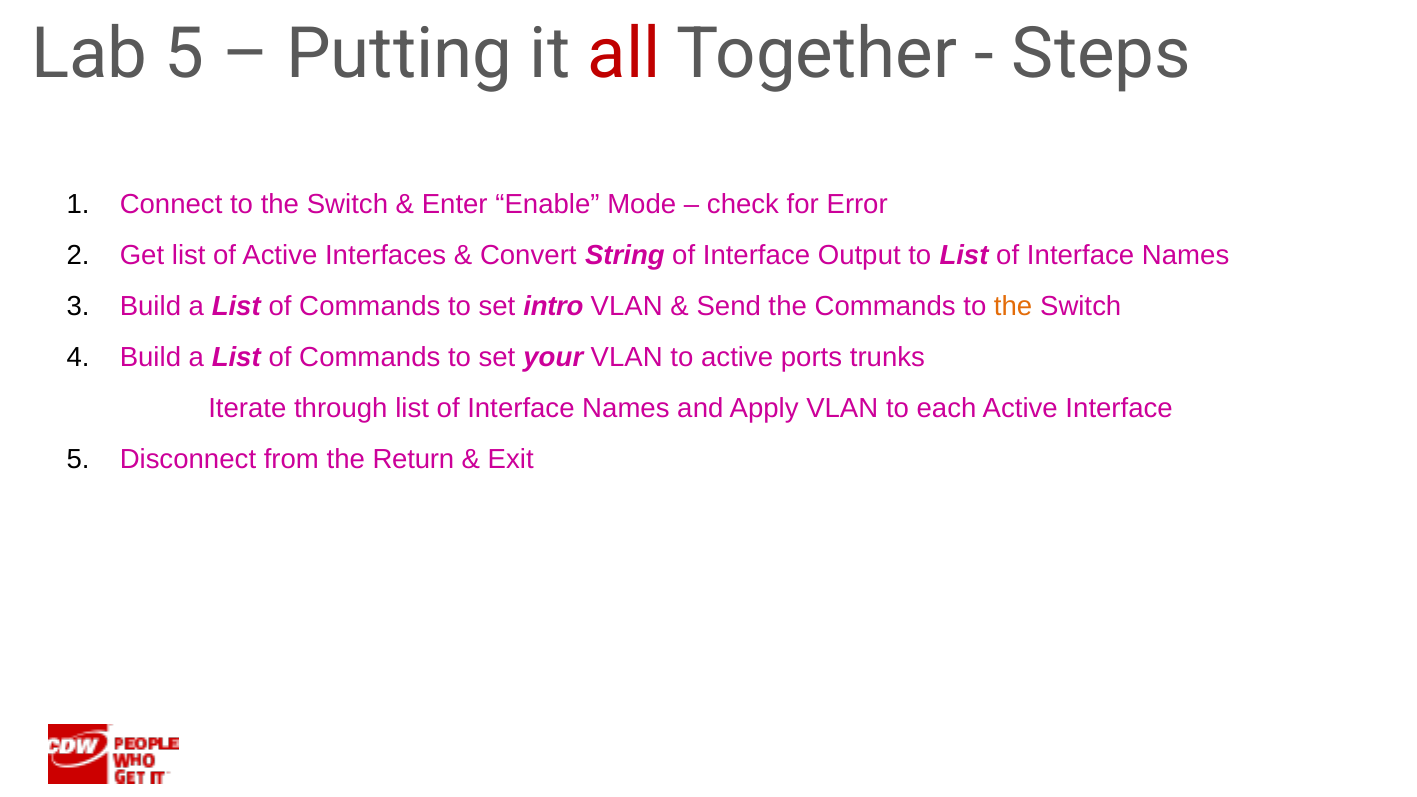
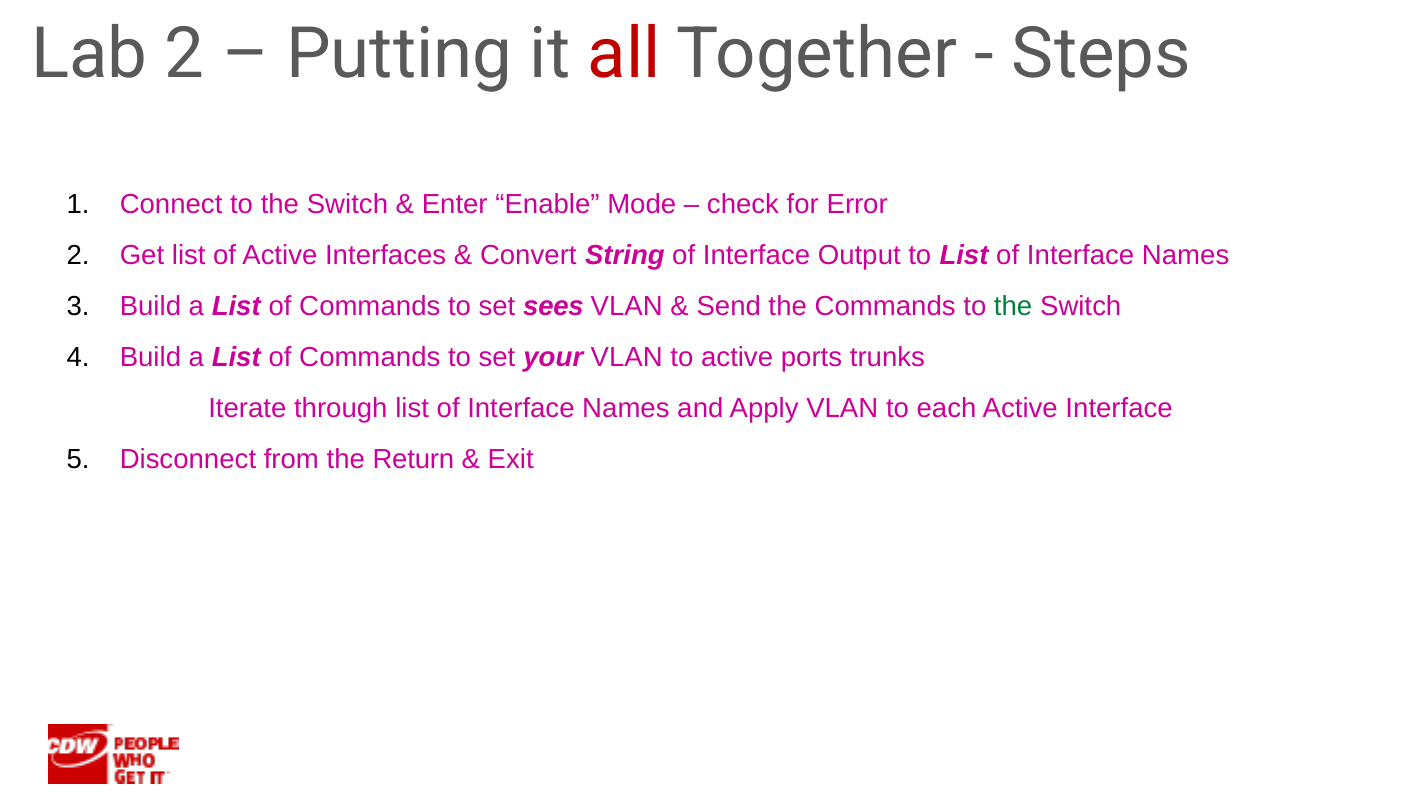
Lab 5: 5 -> 2 (185, 55)
intro: intro -> sees (553, 306)
the colour: orange -> green (1013, 306)
